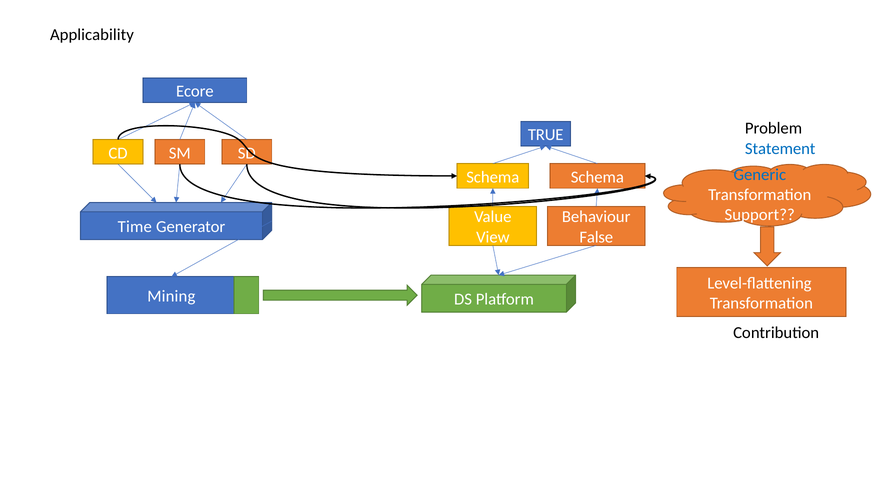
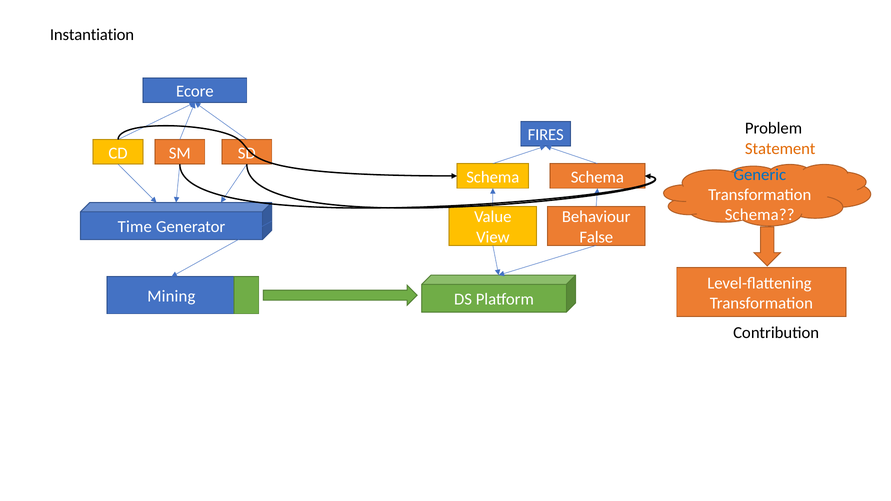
Applicability: Applicability -> Instantiation (92, 35)
TRUE: TRUE -> FIRES (546, 135)
Statement colour: blue -> orange (780, 149)
Support: Support -> Schema (760, 215)
